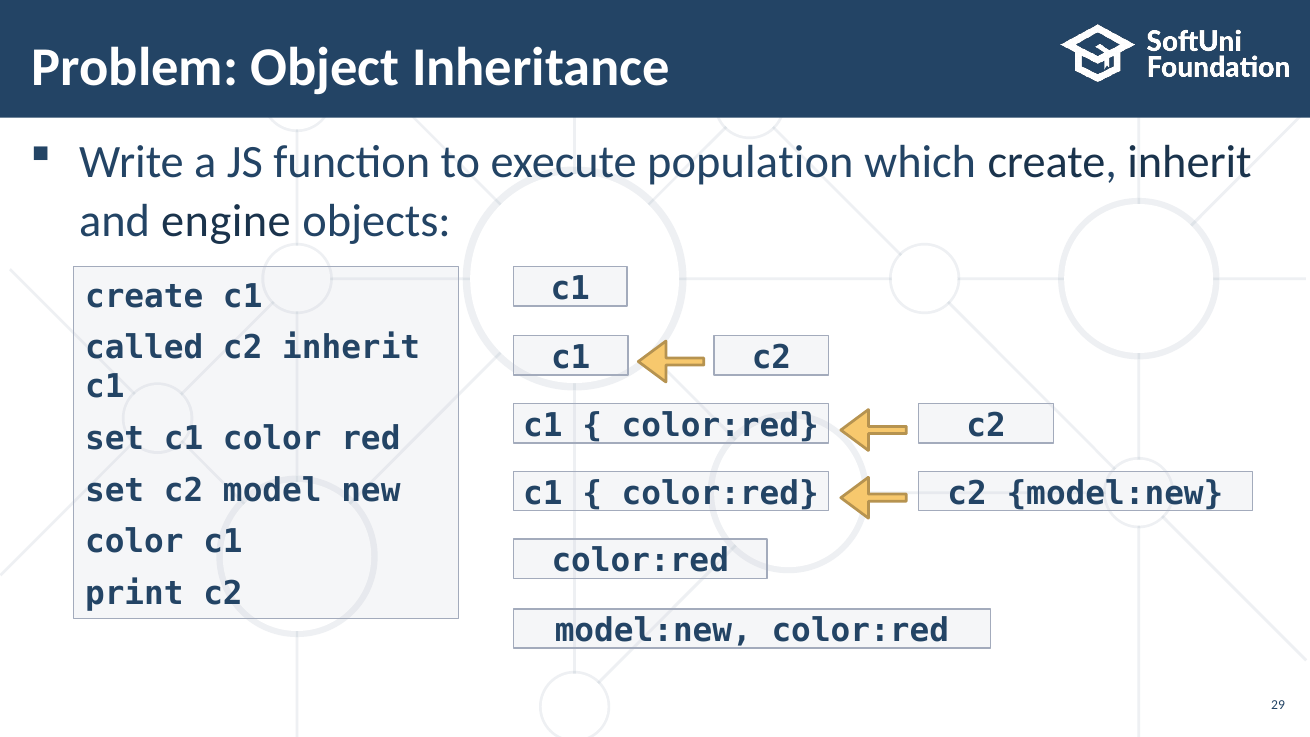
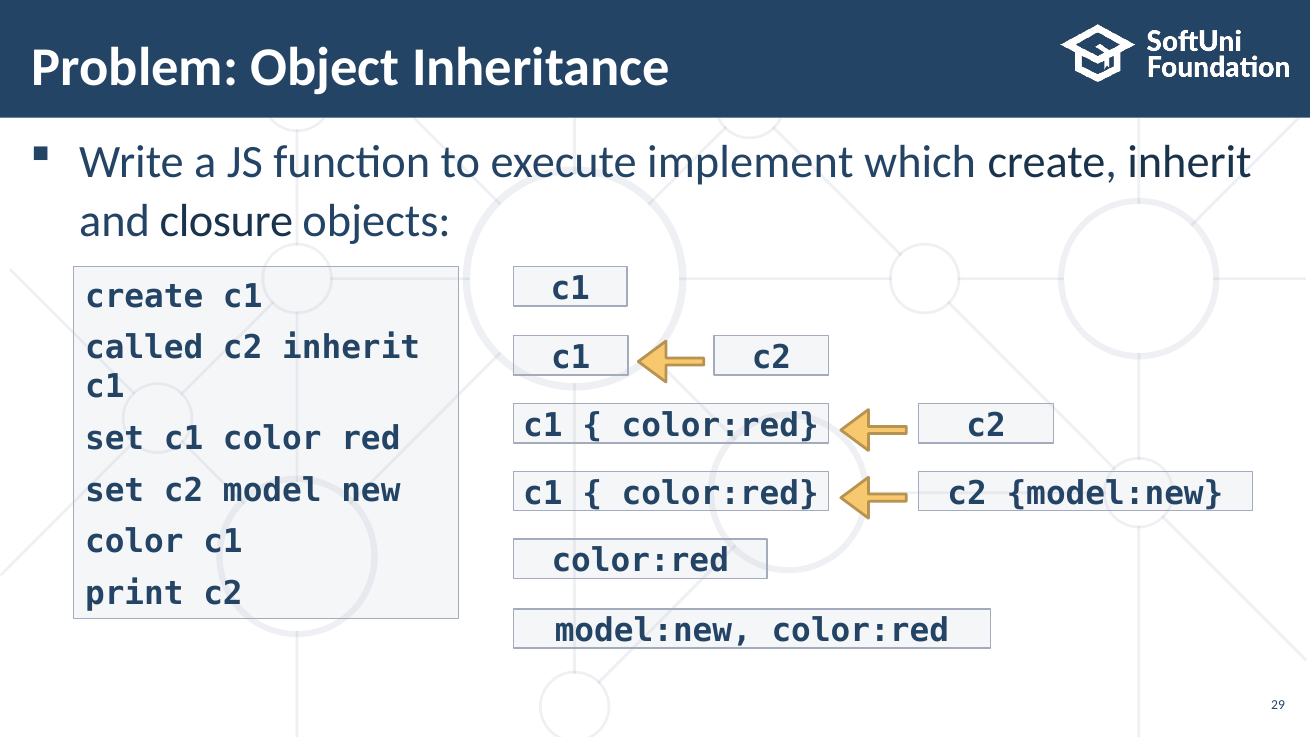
population: population -> implement (750, 162)
engine: engine -> closure (226, 221)
